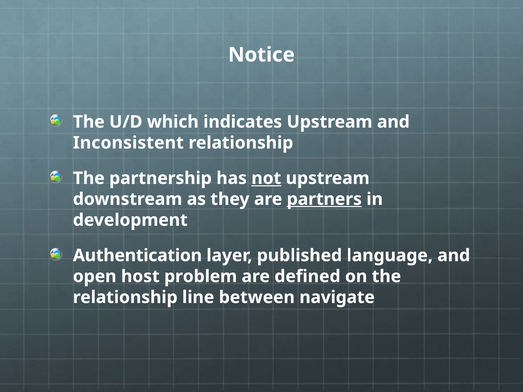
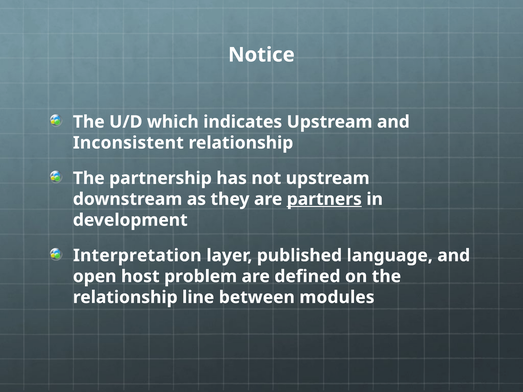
not underline: present -> none (266, 178)
Authentication: Authentication -> Interpretation (137, 256)
navigate: navigate -> modules (337, 297)
